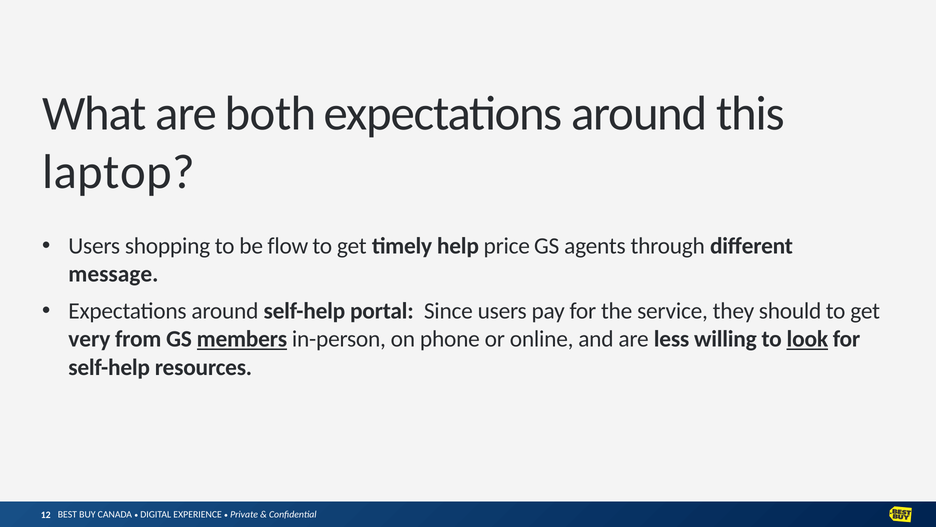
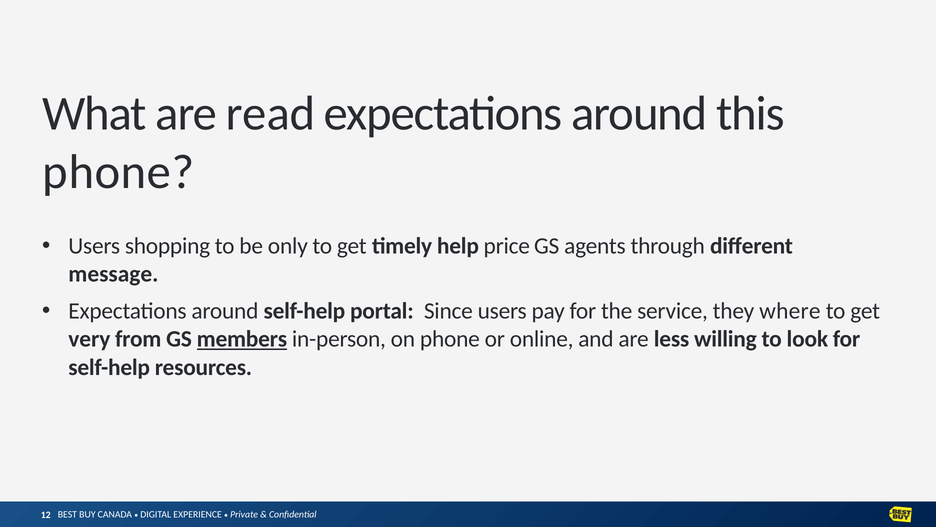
both: both -> read (271, 114)
laptop: laptop -> phone (118, 172)
flow: flow -> only (288, 246)
should: should -> where (790, 311)
look underline: present -> none (807, 339)
